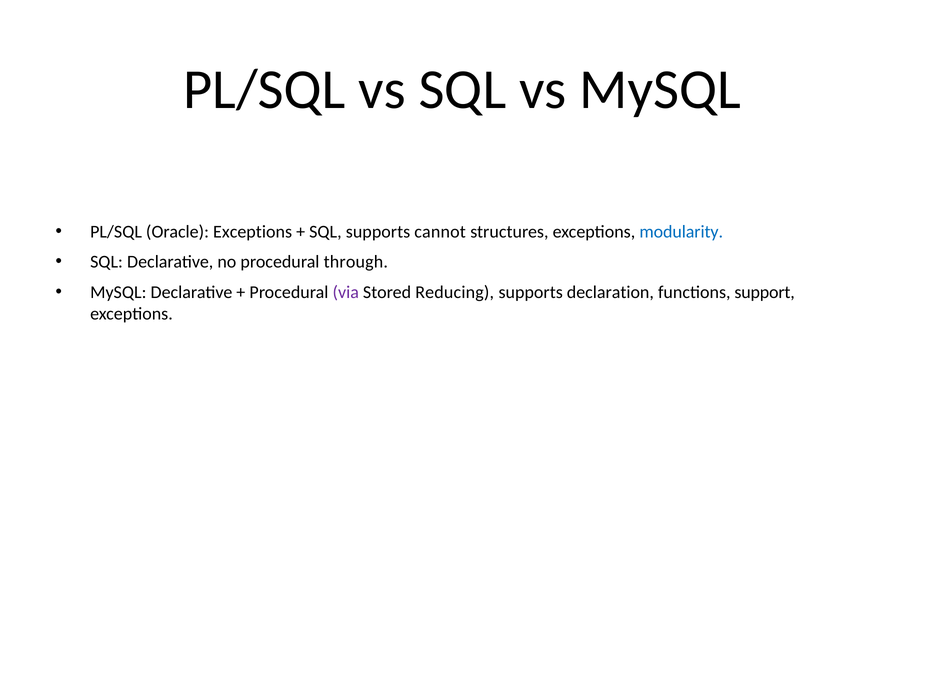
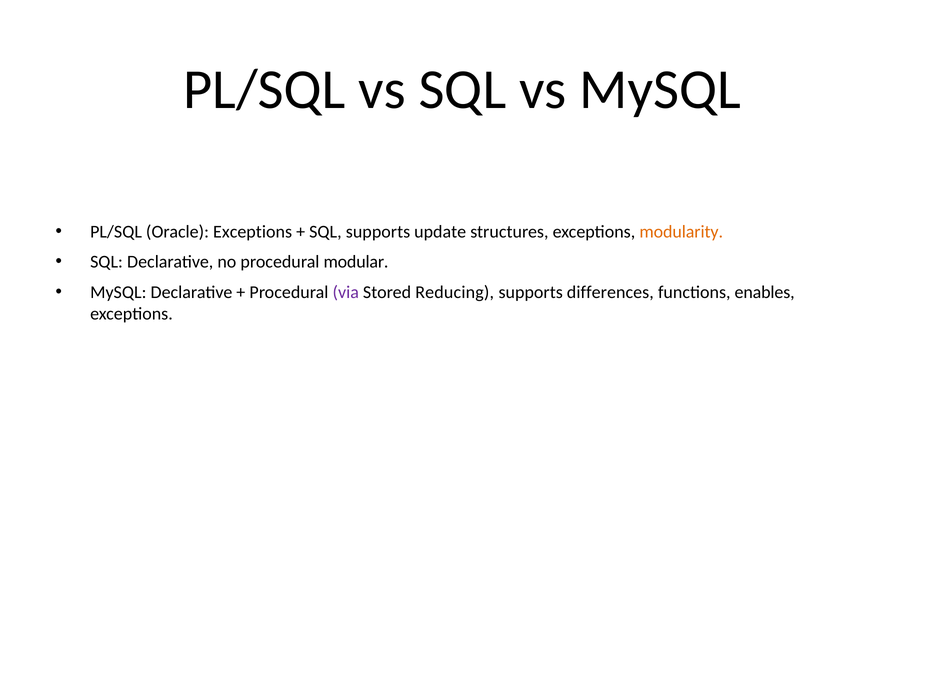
cannot: cannot -> update (440, 232)
modularity colour: blue -> orange (681, 232)
through: through -> modular (356, 262)
declaration: declaration -> differences (610, 292)
support: support -> enables (765, 292)
